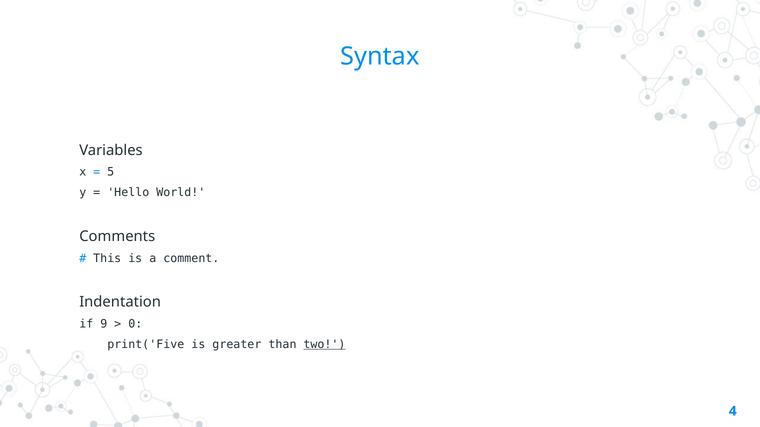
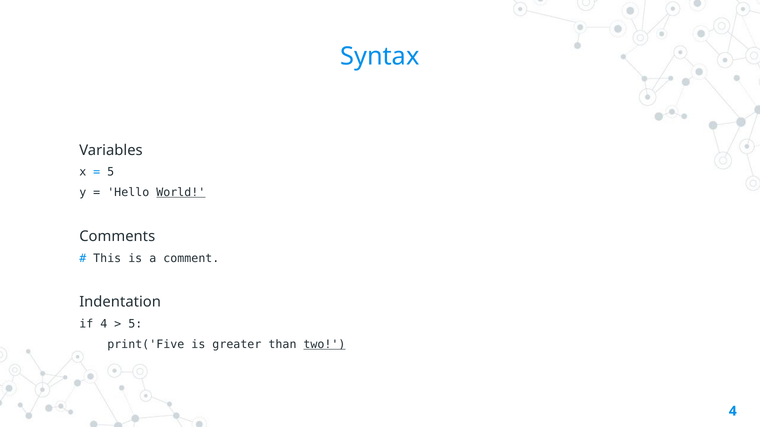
World underline: none -> present (181, 193)
if 9: 9 -> 4 (104, 324)
0: 0 -> 5 (135, 324)
